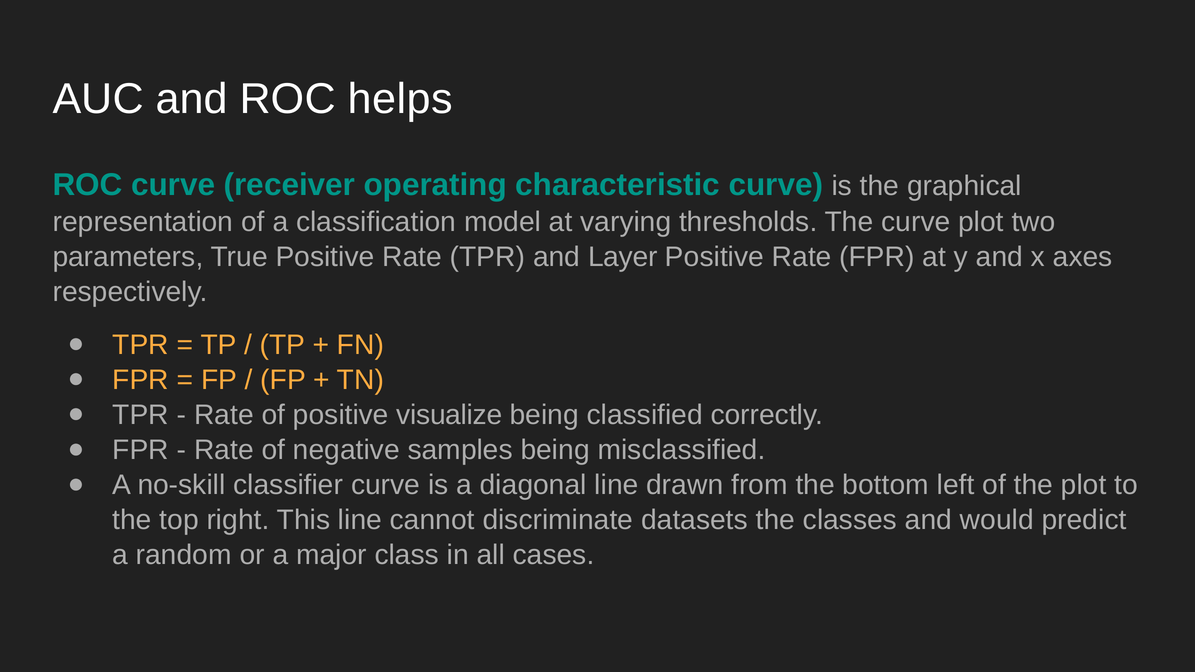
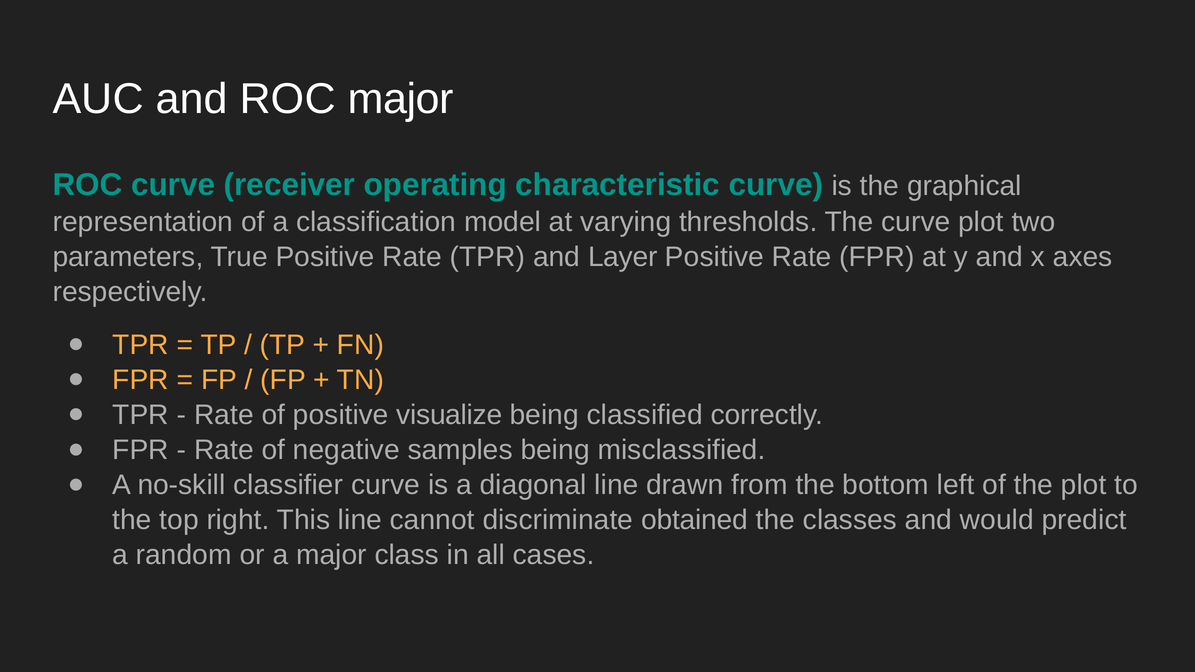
ROC helps: helps -> major (401, 99)
datasets: datasets -> obtained (695, 520)
